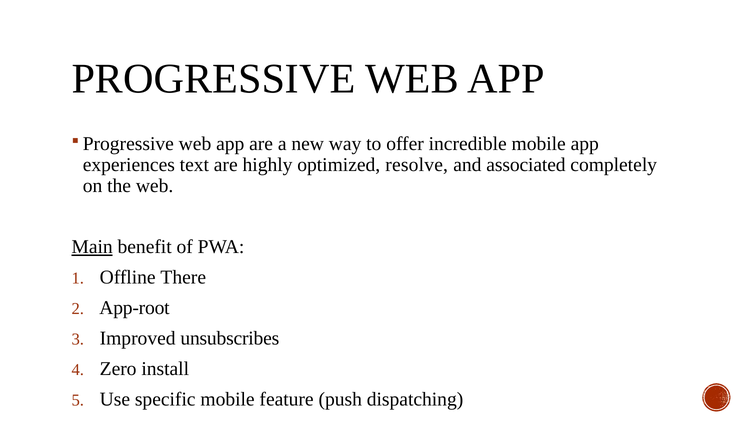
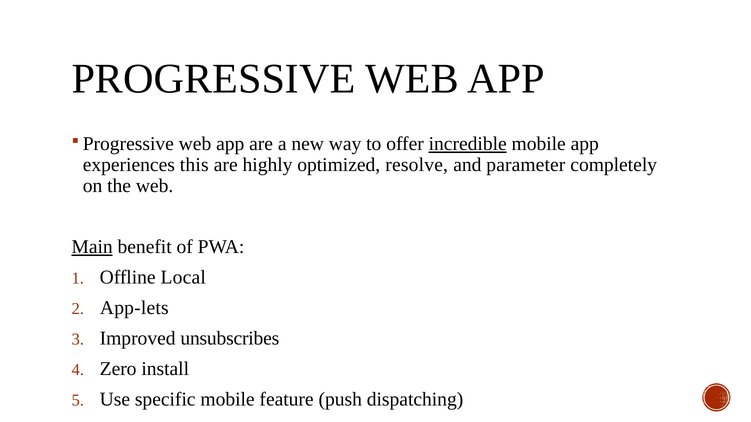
incredible underline: none -> present (468, 144)
text: text -> this (194, 165)
associated: associated -> parameter (526, 165)
There: There -> Local (183, 278)
App-root: App-root -> App-lets (134, 308)
